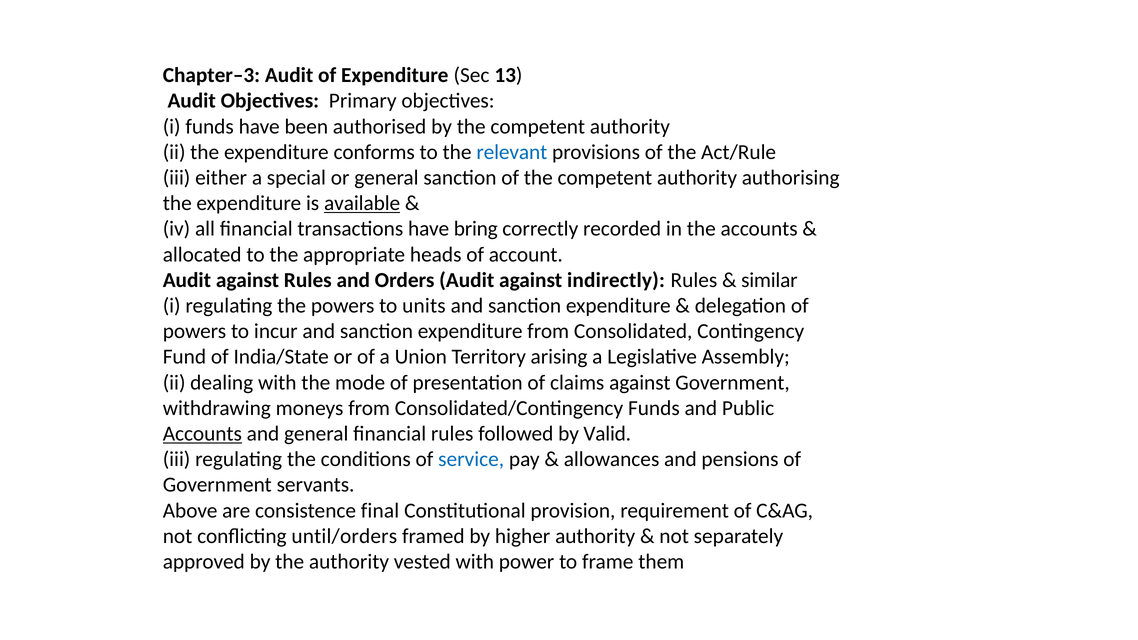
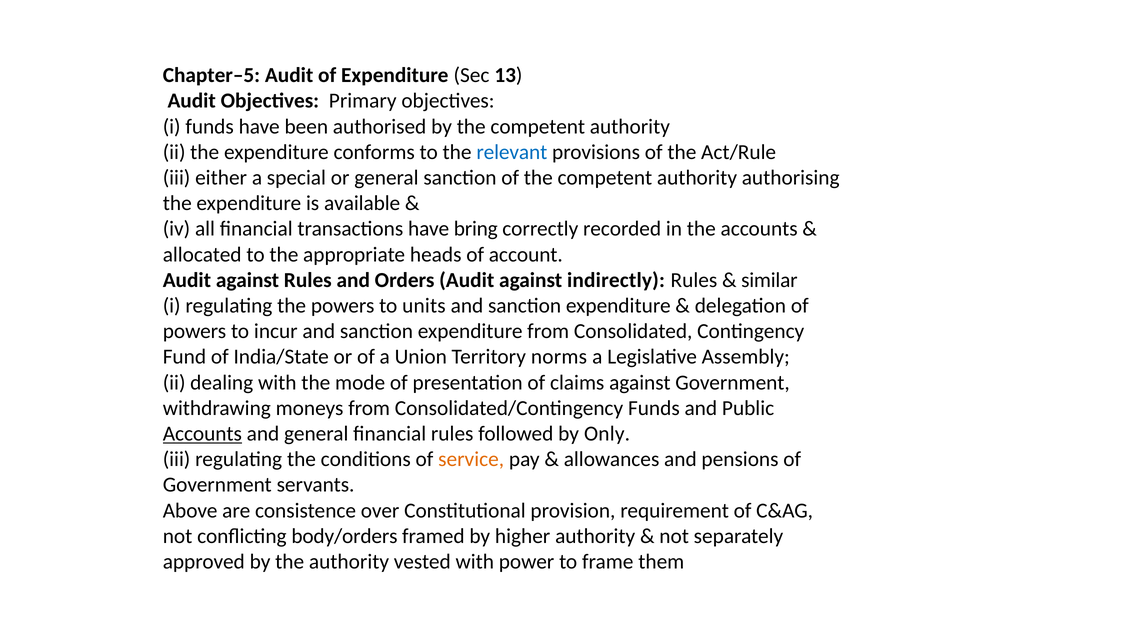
Chapter–3: Chapter–3 -> Chapter–5 (211, 75)
available underline: present -> none (362, 203)
arising: arising -> norms (559, 357)
Valid: Valid -> Only (607, 434)
service colour: blue -> orange (471, 459)
final: final -> over (380, 511)
until/orders: until/orders -> body/orders (344, 536)
